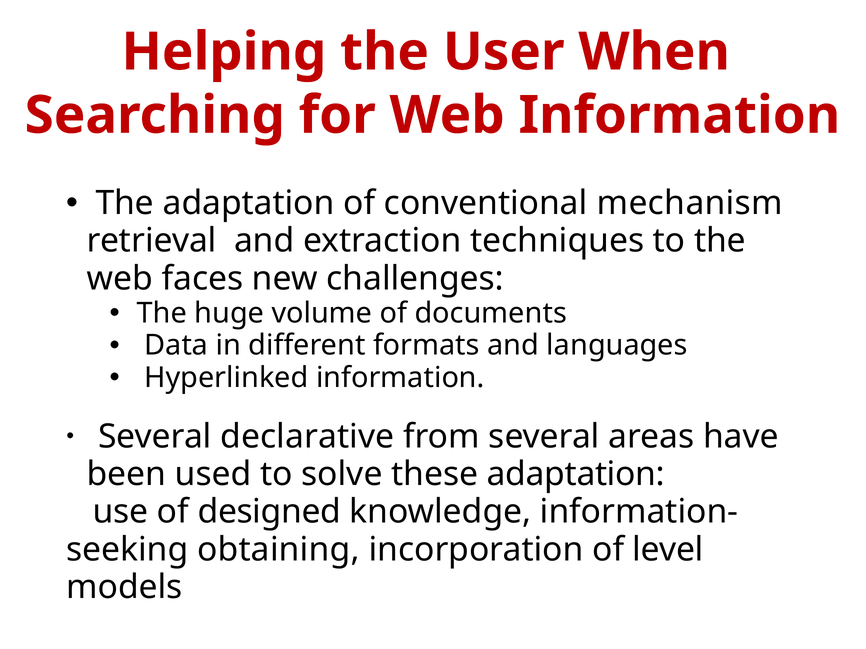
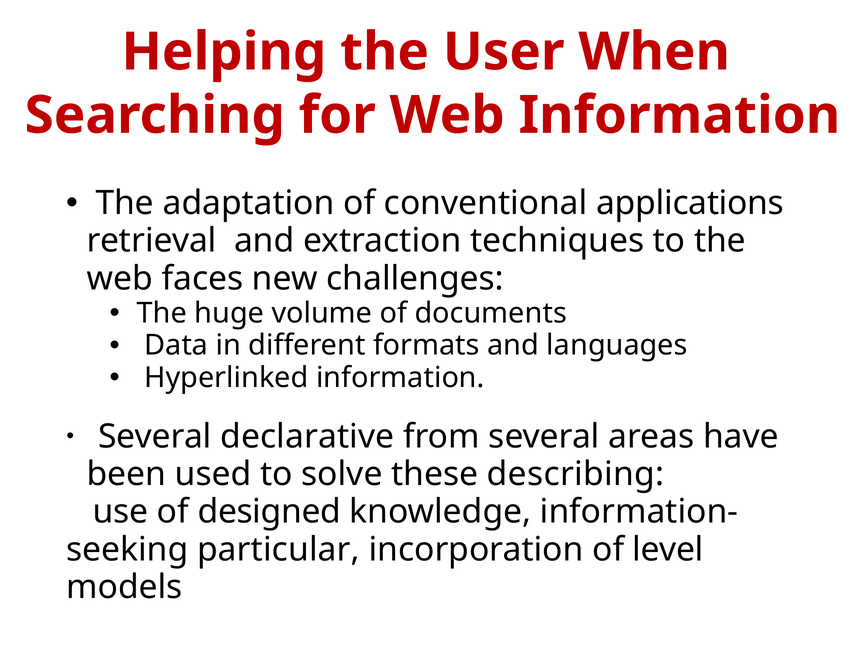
mechanism: mechanism -> applications (690, 203)
these adaptation: adaptation -> describing (576, 475)
obtaining: obtaining -> particular (279, 550)
